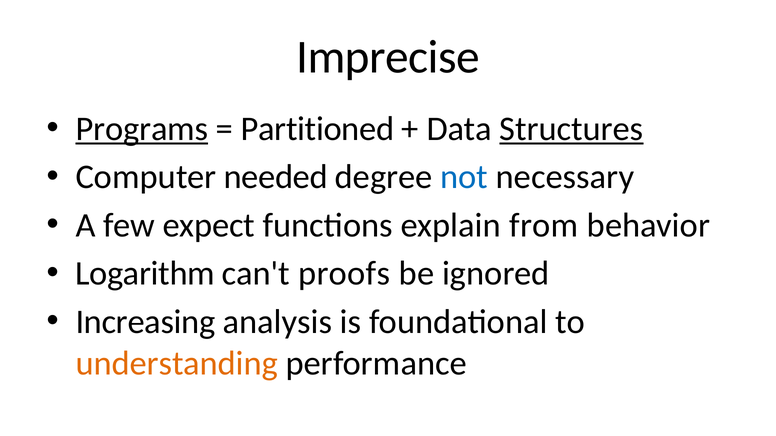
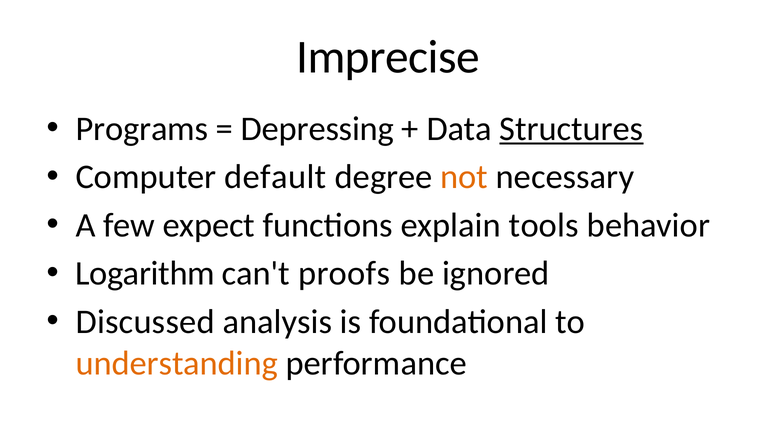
Programs underline: present -> none (142, 129)
Partitioned: Partitioned -> Depressing (317, 129)
needed: needed -> default (275, 177)
not colour: blue -> orange (464, 177)
from: from -> tools (544, 226)
Increasing: Increasing -> Discussed (145, 322)
